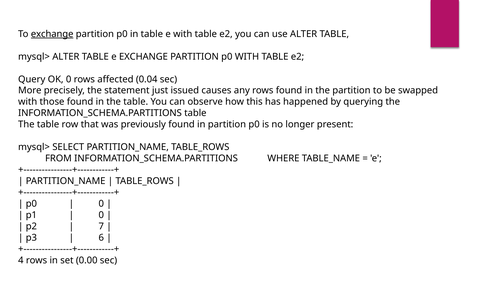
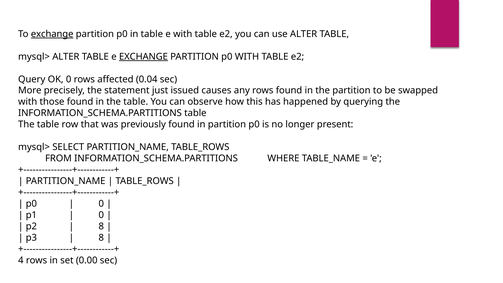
EXCHANGE underline: none -> present (143, 57)
7: 7 -> 8 (101, 226)
6: 6 -> 8 (101, 238)
